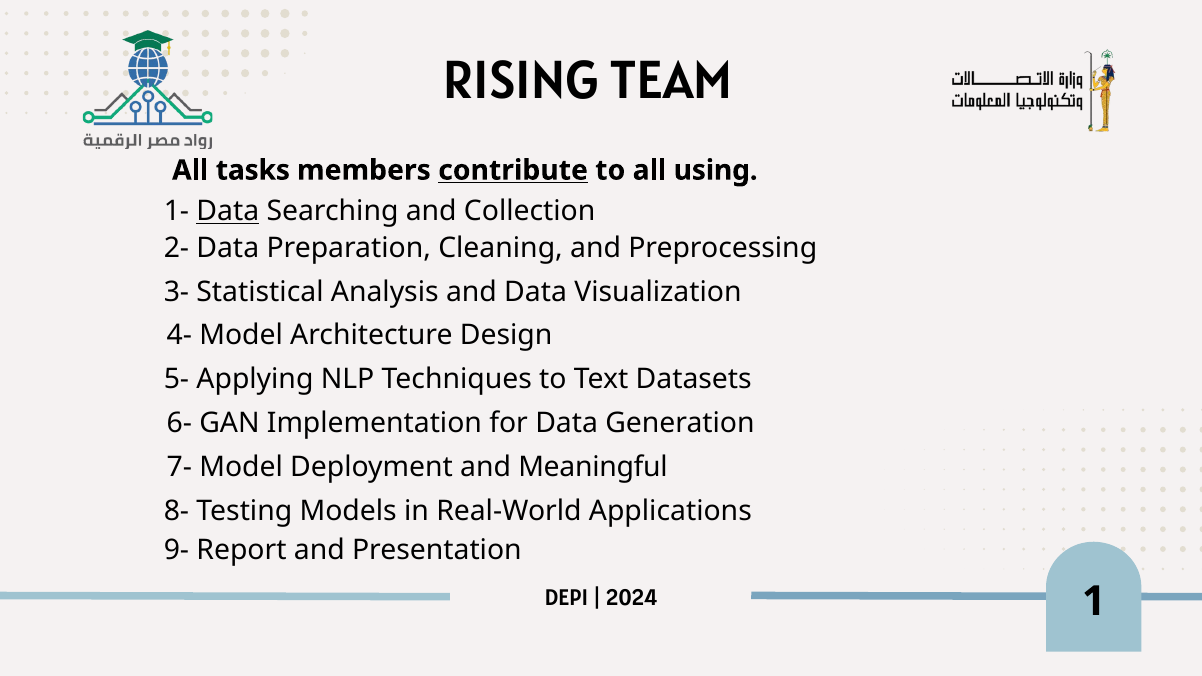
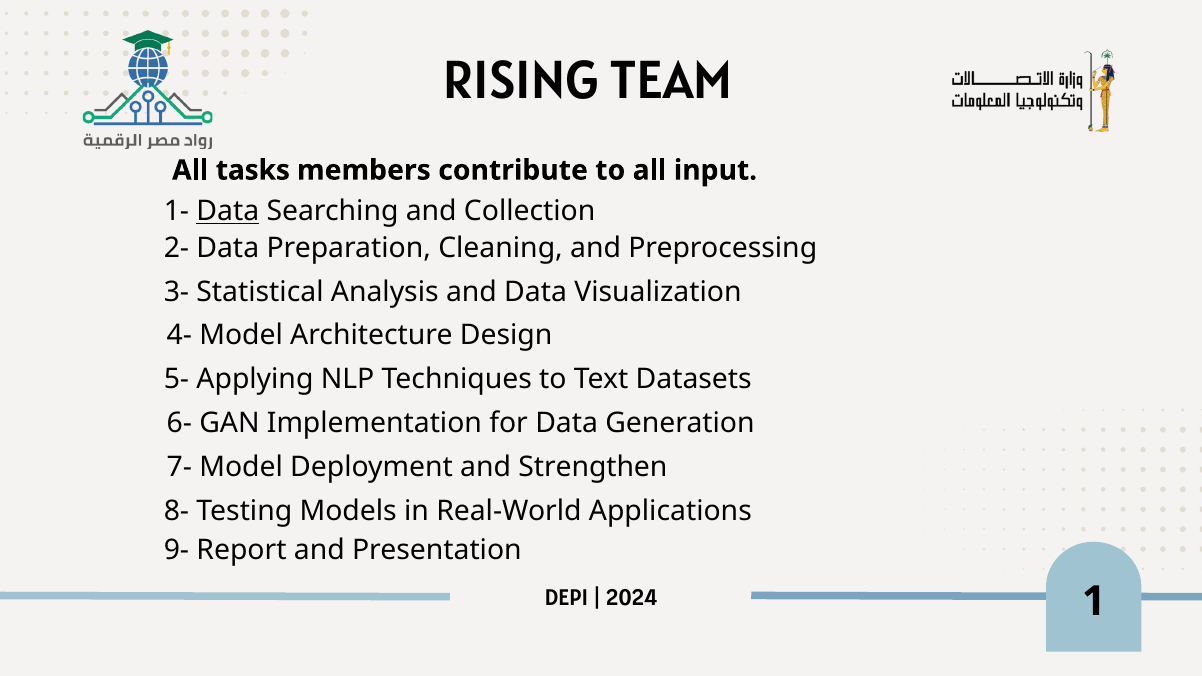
contribute underline: present -> none (513, 170)
using: using -> input (715, 170)
Meaningful: Meaningful -> Strengthen (593, 467)
